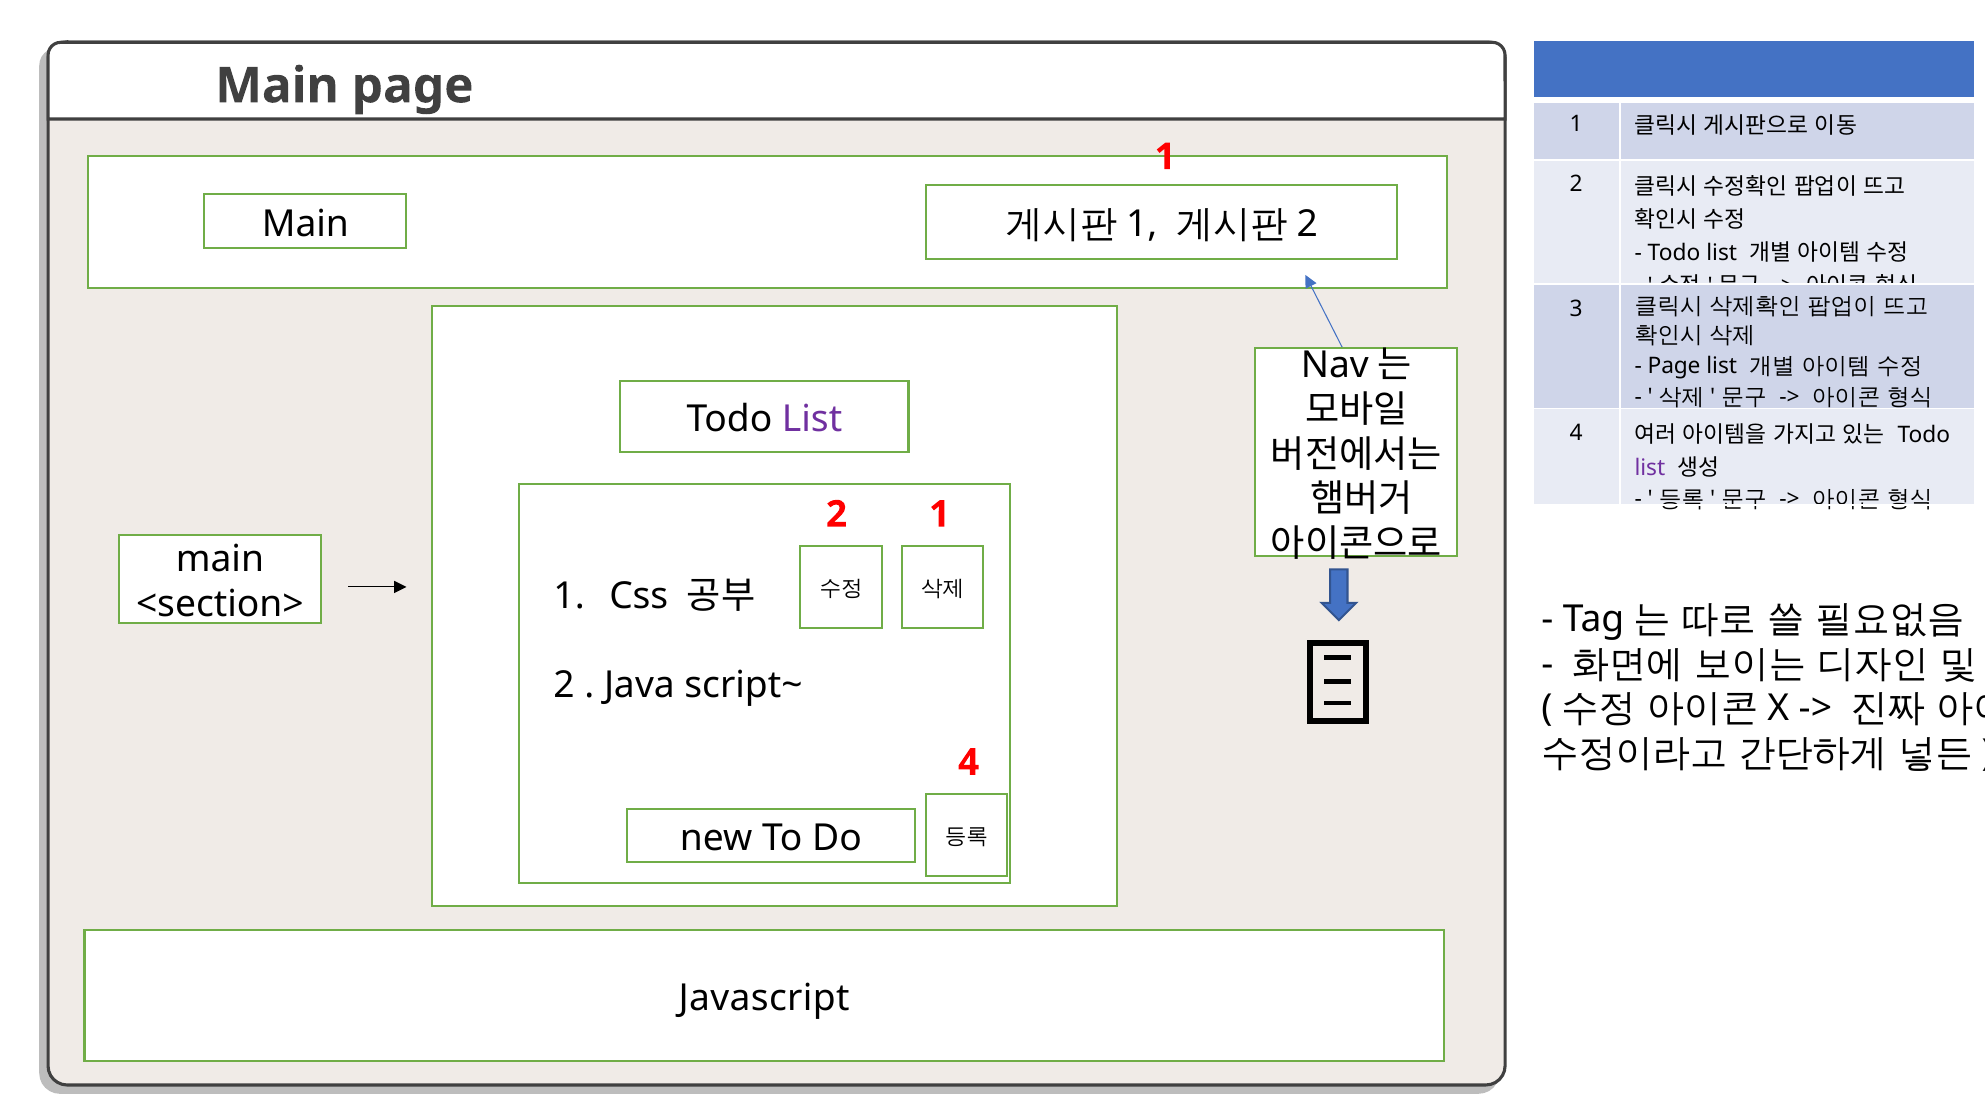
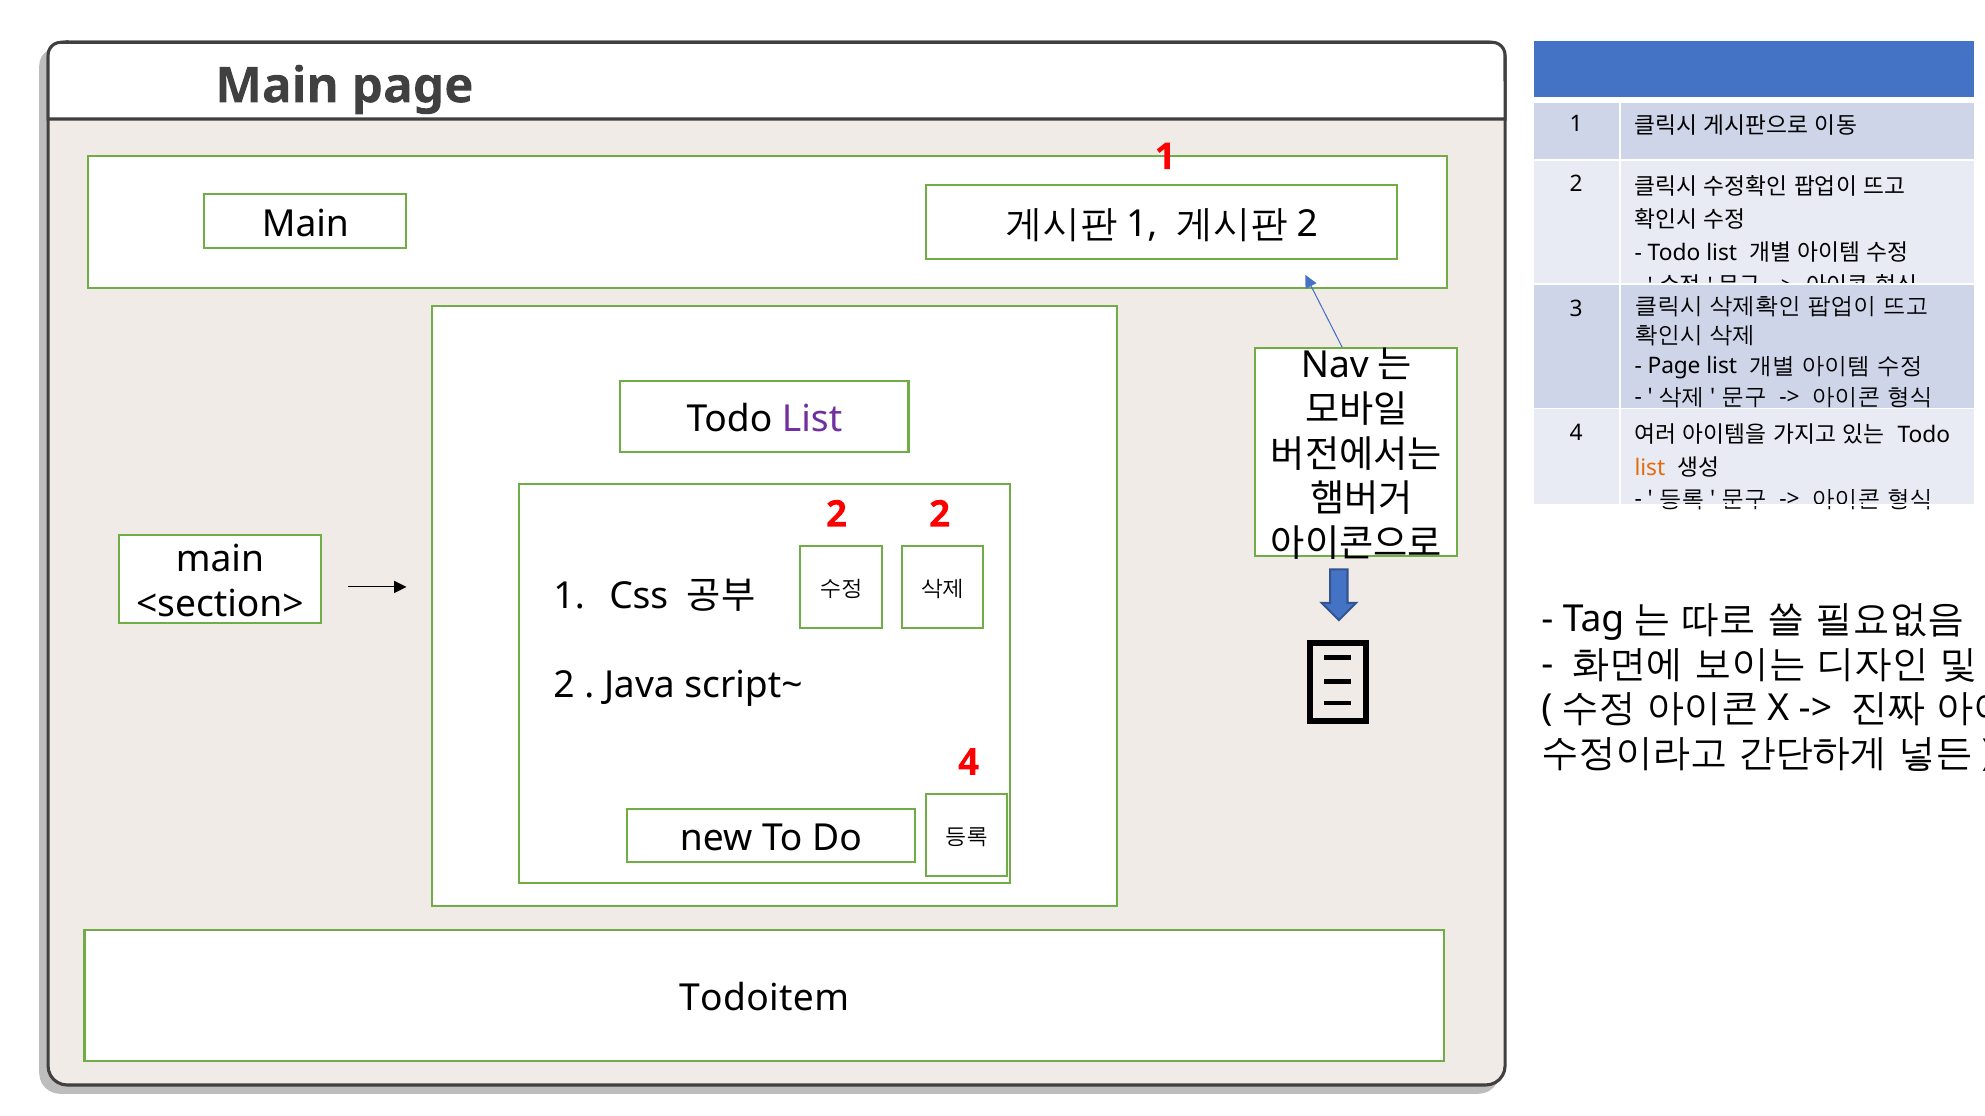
list colour: purple -> orange (1650, 468)
2 1: 1 -> 2 (940, 515)
Javascript: Javascript -> Todoitem (764, 998)
